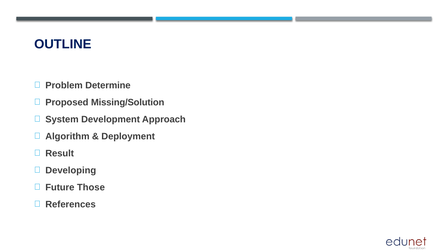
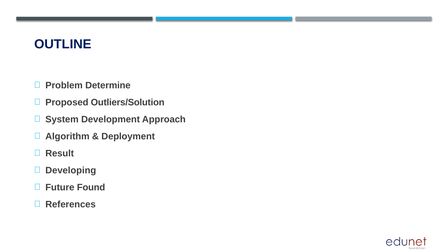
Missing/Solution: Missing/Solution -> Outliers/Solution (128, 103)
Those: Those -> Found (91, 187)
